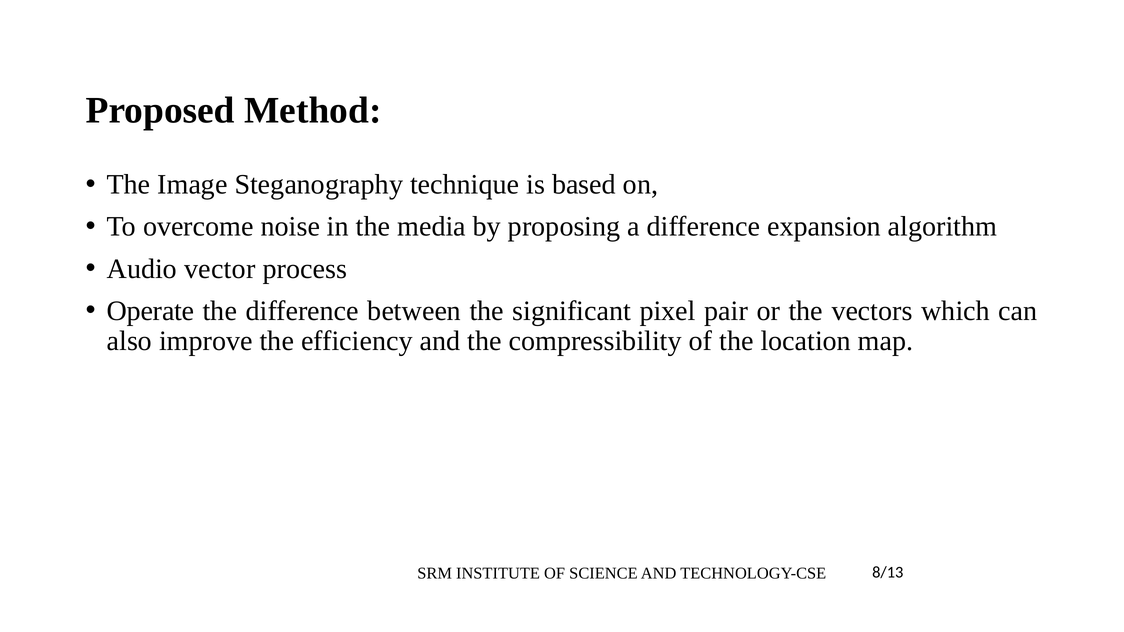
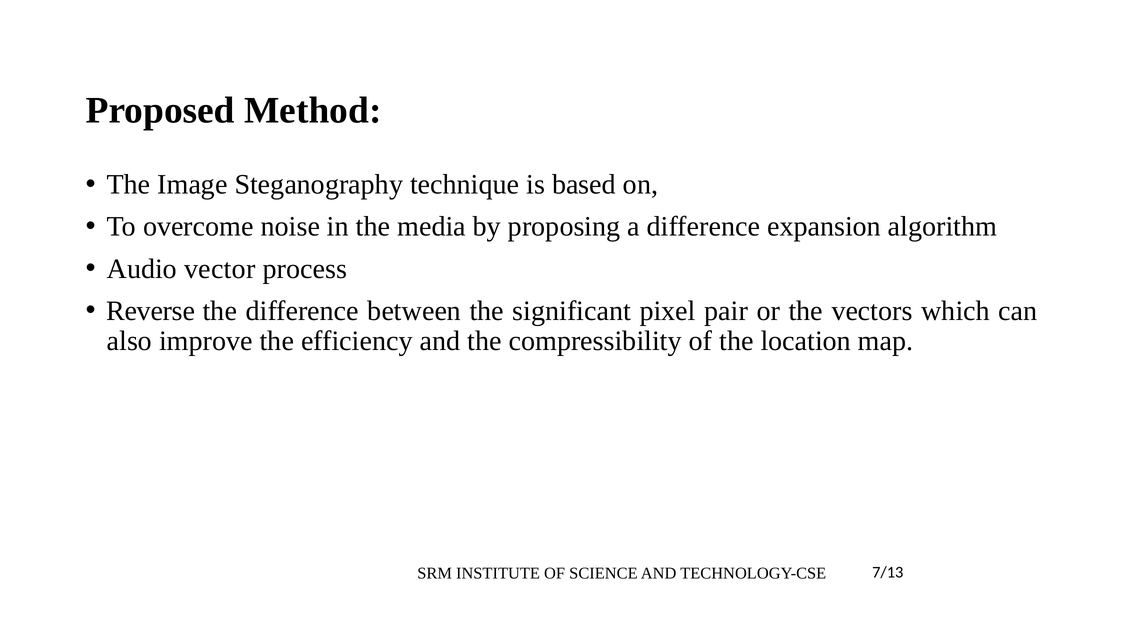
Operate: Operate -> Reverse (151, 311)
8/13: 8/13 -> 7/13 (888, 573)
